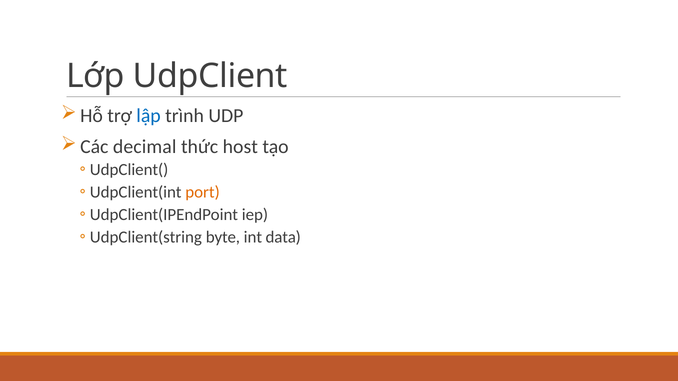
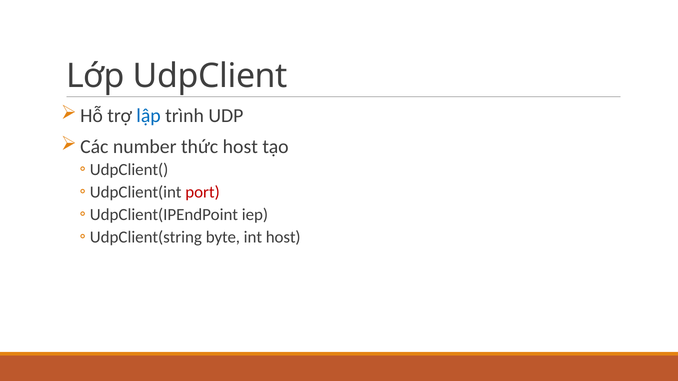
decimal: decimal -> number (145, 147)
port colour: orange -> red (203, 192)
int data: data -> host (283, 237)
